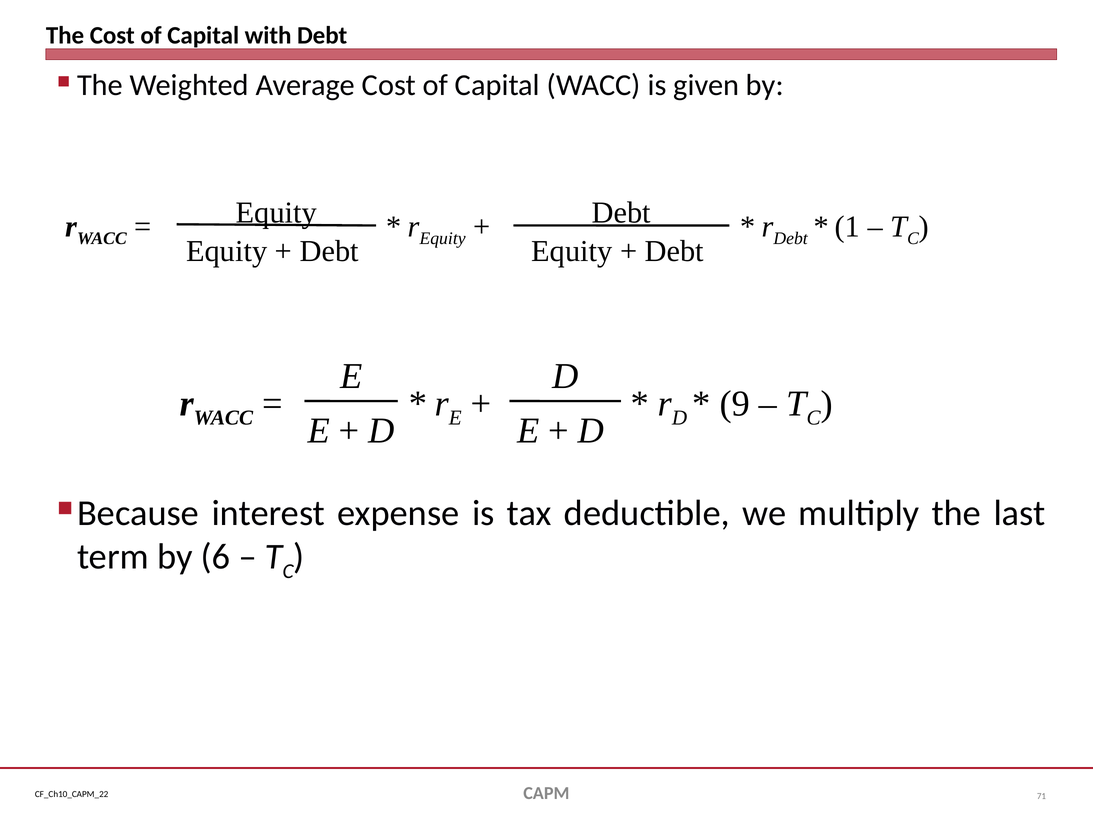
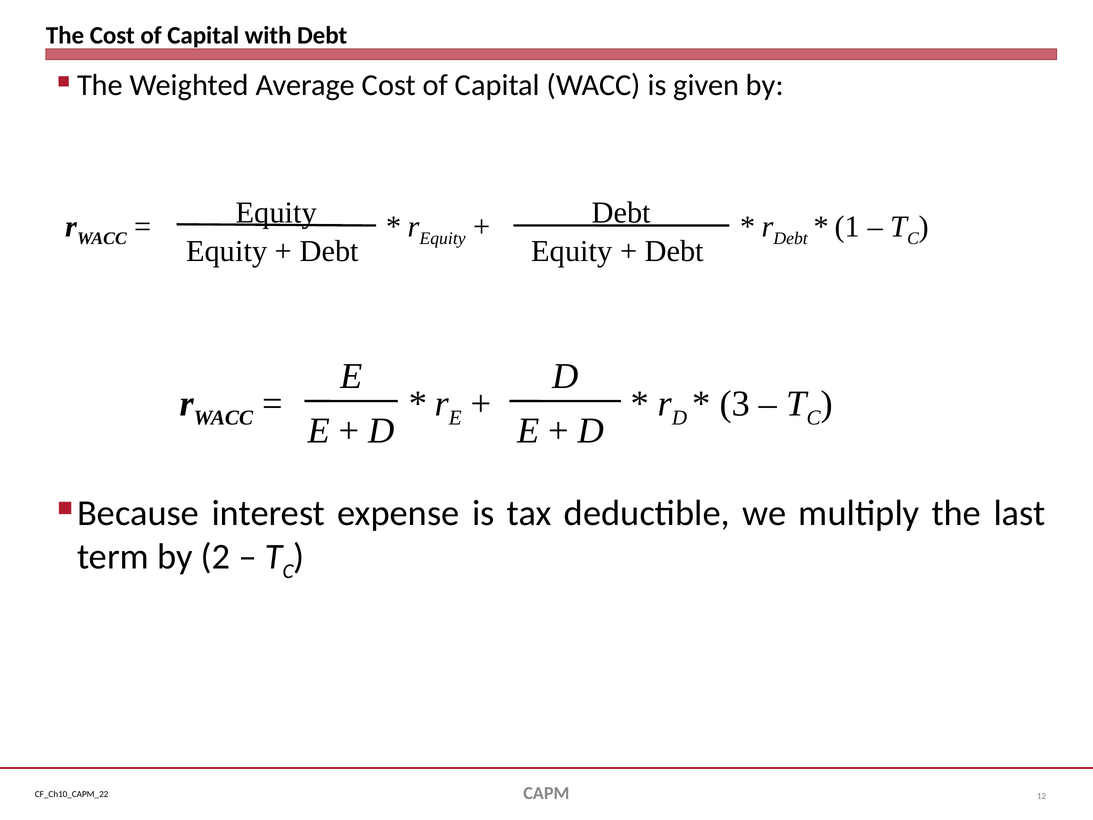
9: 9 -> 3 (735, 403)
6: 6 -> 2 (215, 557)
71: 71 -> 12 (1041, 796)
